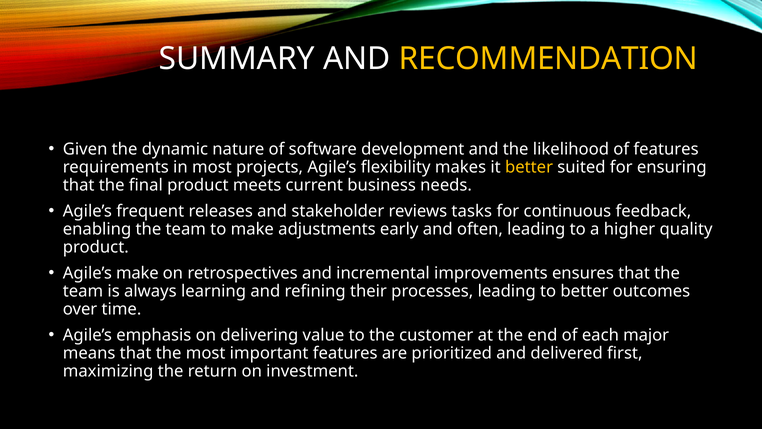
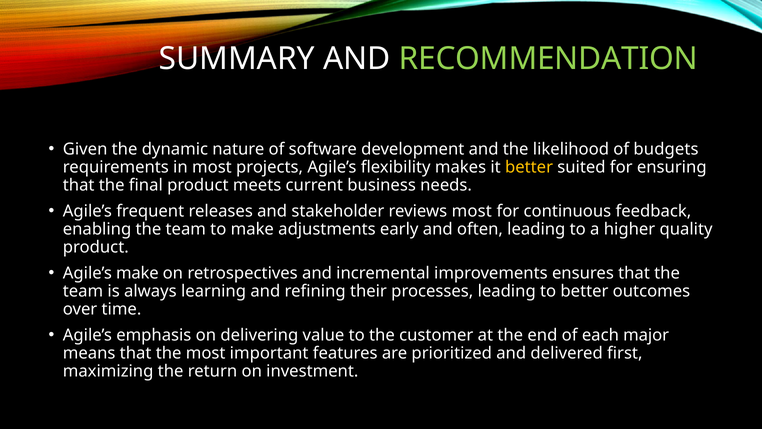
RECOMMENDATION colour: yellow -> light green (548, 59)
of features: features -> budgets (666, 149)
reviews tasks: tasks -> most (472, 211)
